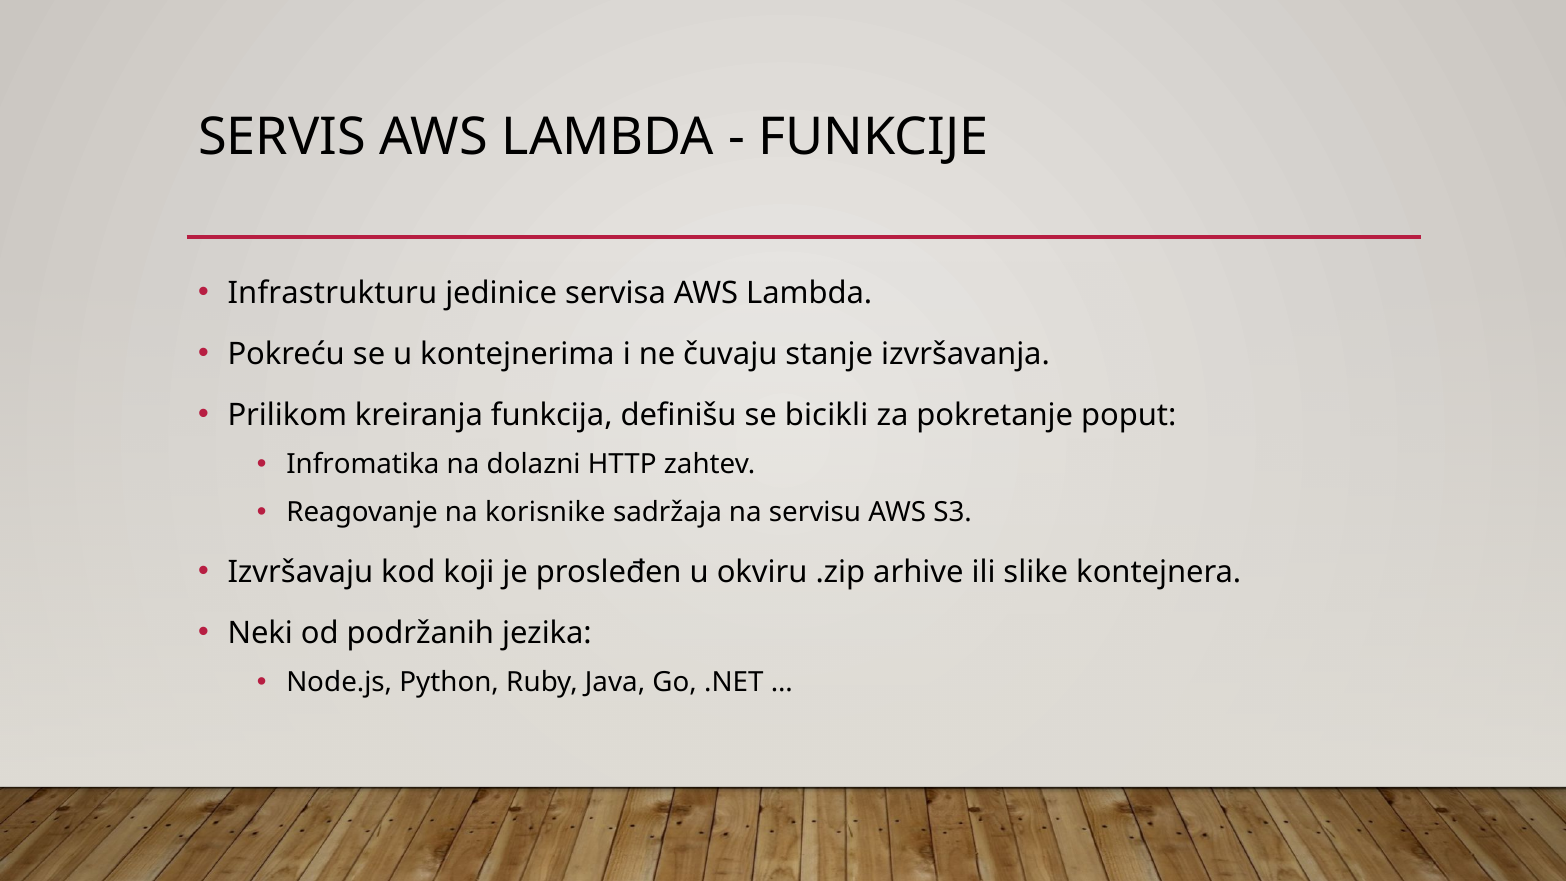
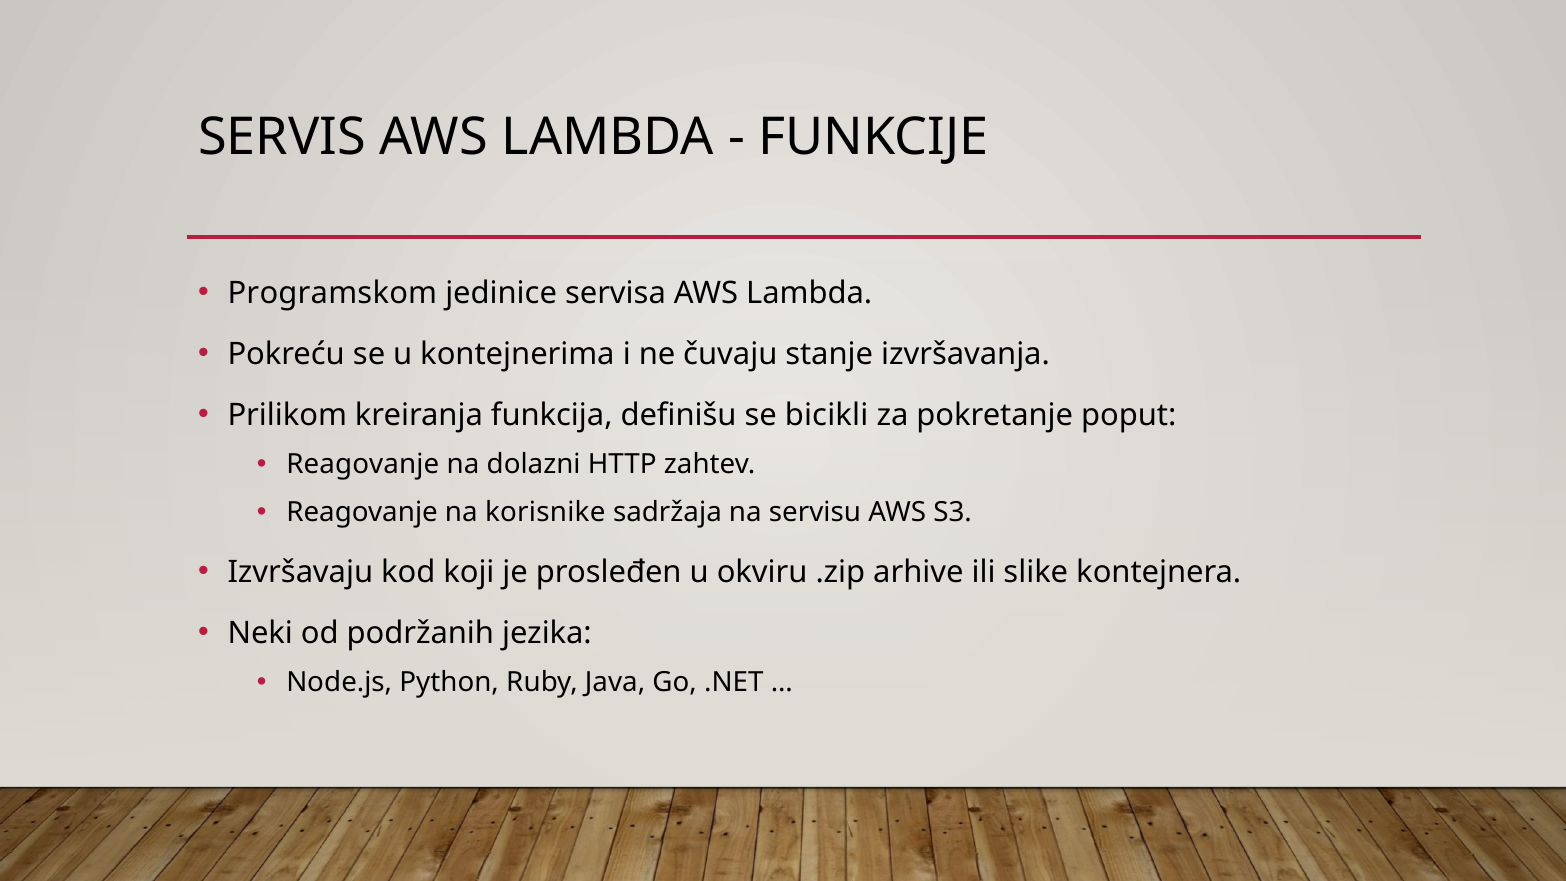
Infrastrukturu: Infrastrukturu -> Programskom (332, 293)
Infromatika: Infromatika -> Reagovanje (363, 465)
